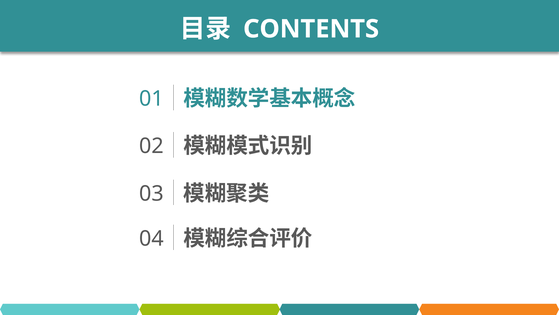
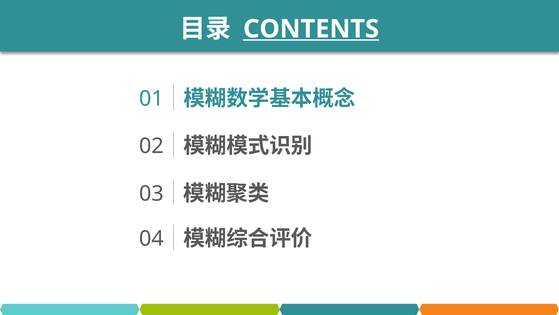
CONTENTS underline: none -> present (311, 29)
